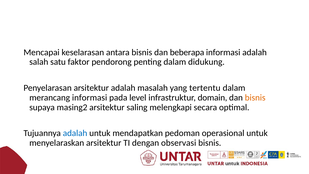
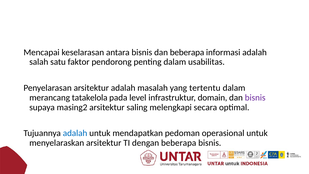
didukung: didukung -> usabilitas (206, 62)
merancang informasi: informasi -> tatakelola (90, 98)
bisnis colour: orange -> purple (255, 98)
dengan observasi: observasi -> beberapa (179, 143)
